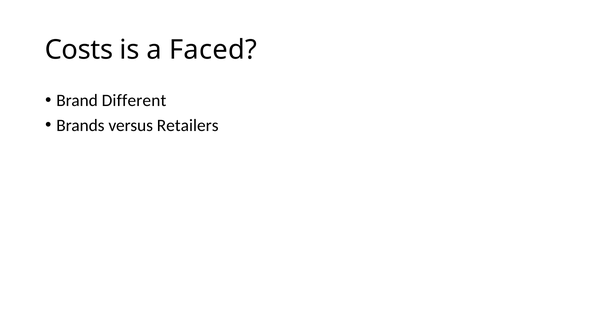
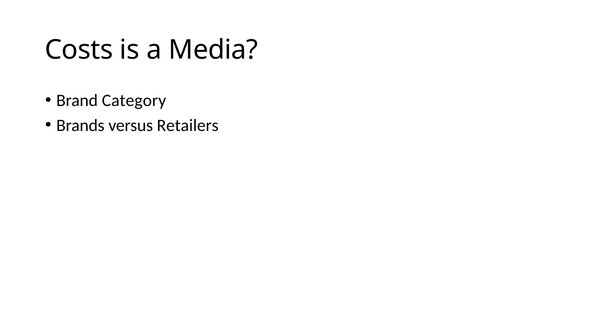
Faced: Faced -> Media (213, 50)
Different: Different -> Category (134, 100)
